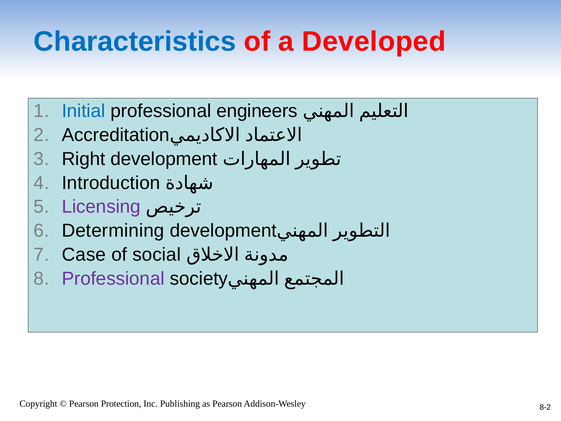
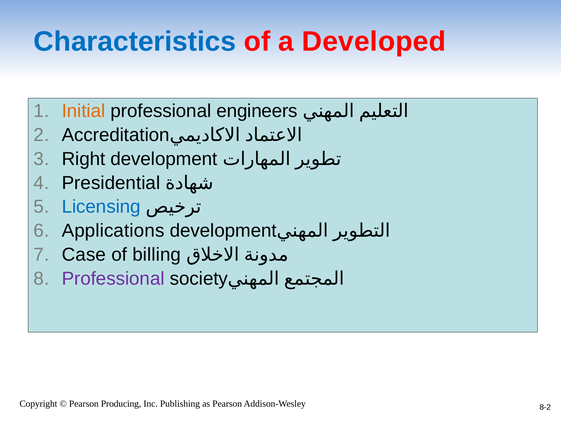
Initial colour: blue -> orange (83, 111)
Introduction: Introduction -> Presidential (111, 183)
Licensing colour: purple -> blue (101, 207)
Determining: Determining -> Applications (113, 231)
social: social -> billing (157, 254)
Protection: Protection -> Producing (121, 404)
